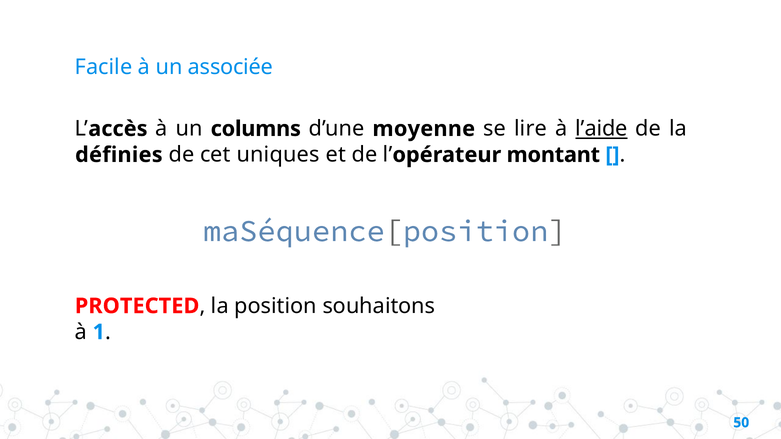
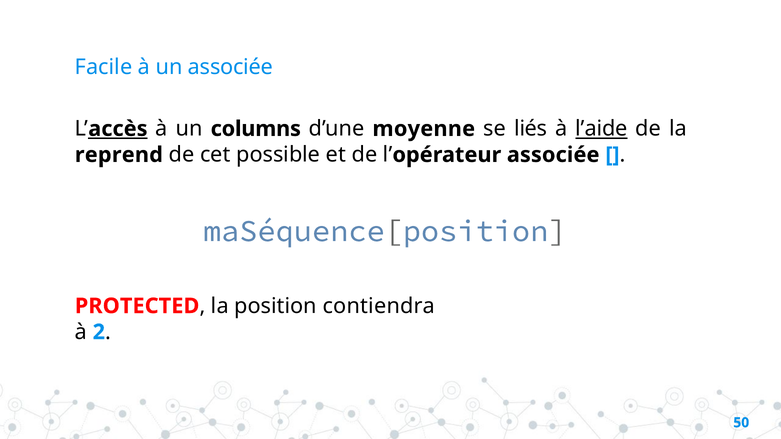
accès underline: none -> present (118, 129)
lire: lire -> liés (531, 129)
définies: définies -> reprend (119, 155)
uniques: uniques -> possible (278, 155)
montant: montant -> associée (553, 155)
souhaitons: souhaitons -> contiendra (379, 306)
1: 1 -> 2 (99, 332)
